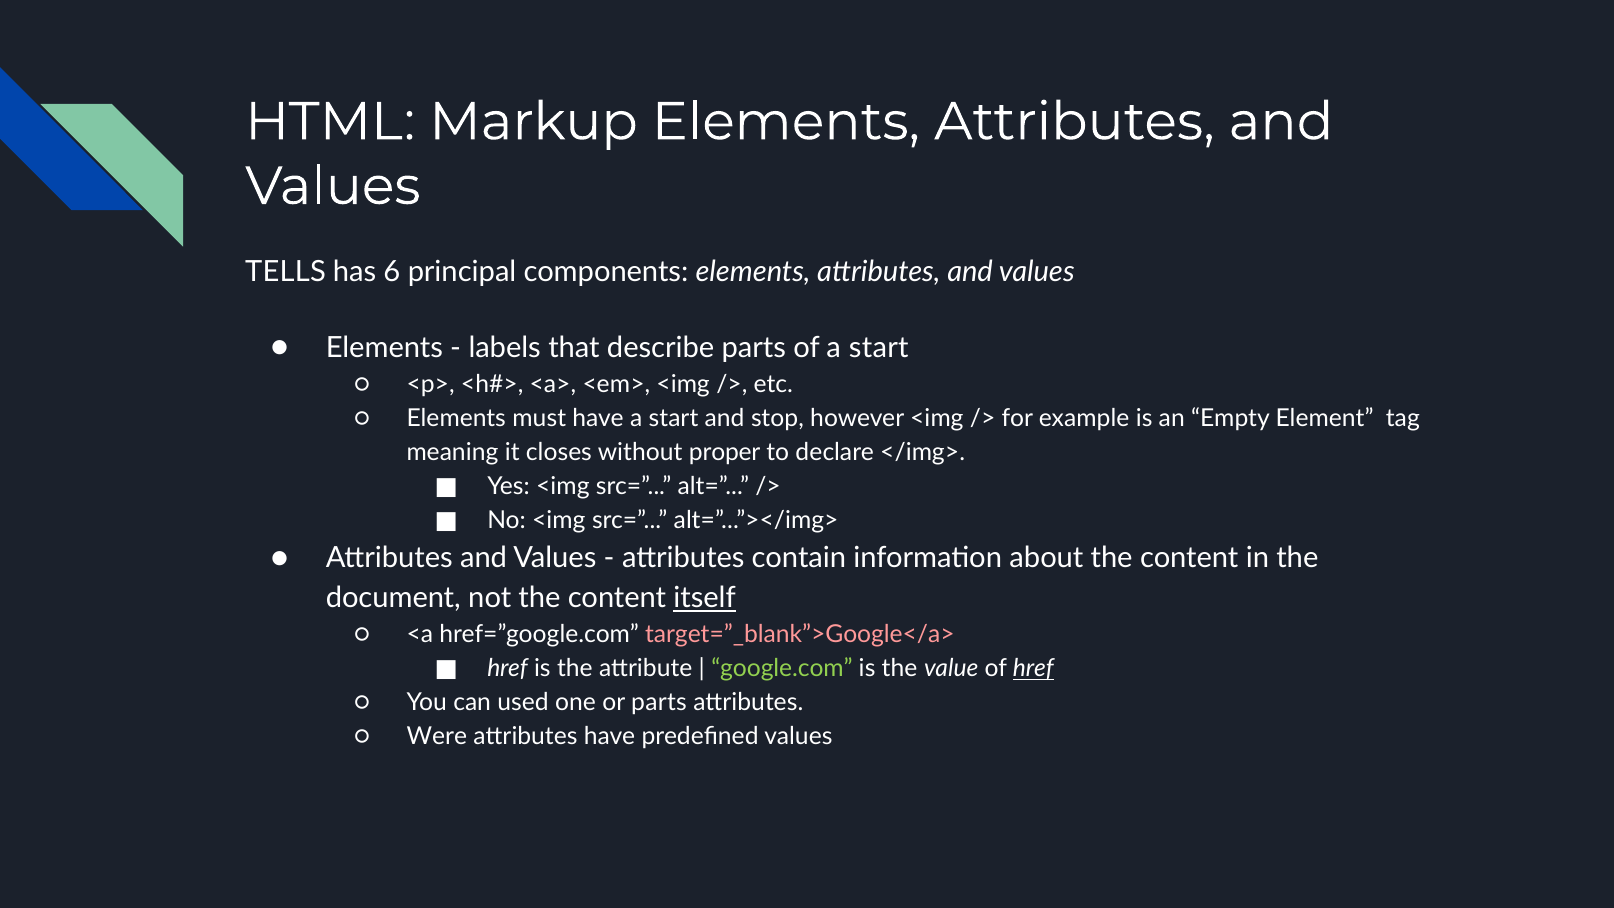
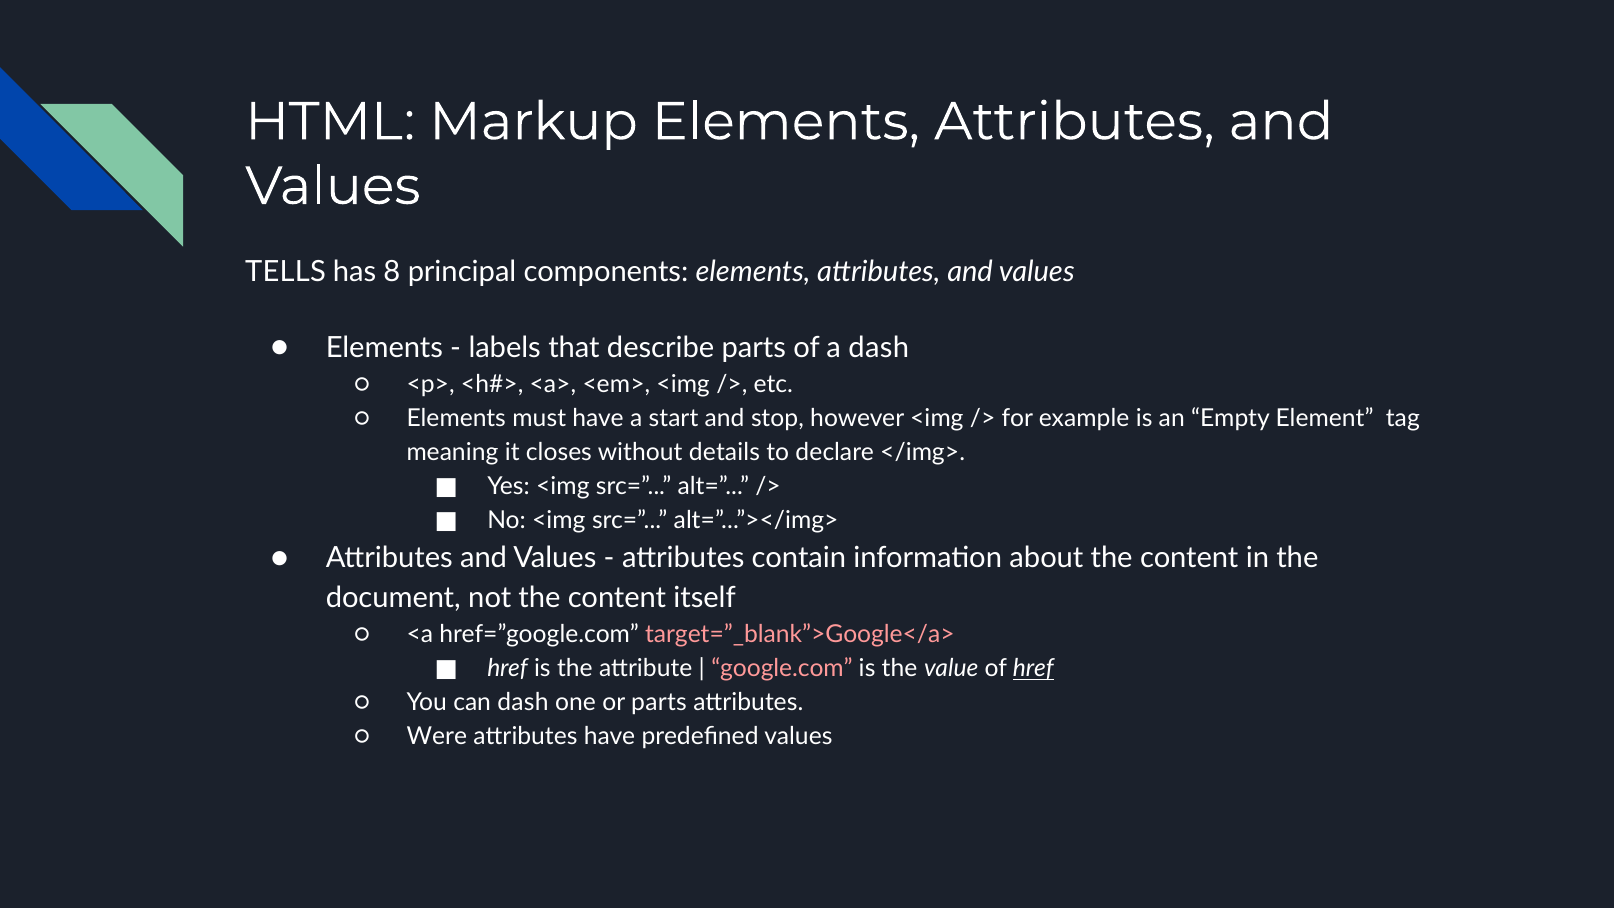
6: 6 -> 8 (392, 272)
of a start: start -> dash (879, 348)
proper: proper -> details (724, 452)
itself underline: present -> none (705, 598)
google.com colour: light green -> pink (782, 669)
can used: used -> dash (523, 703)
